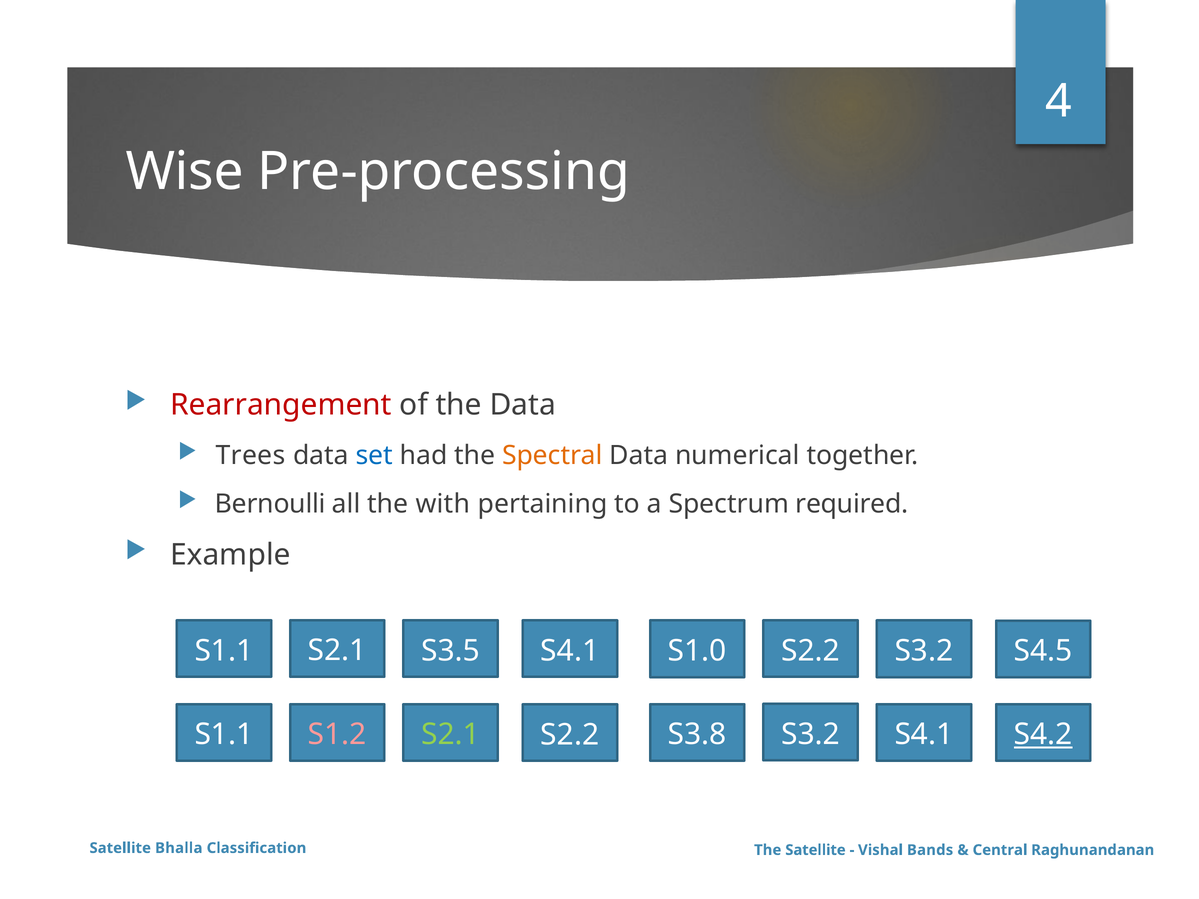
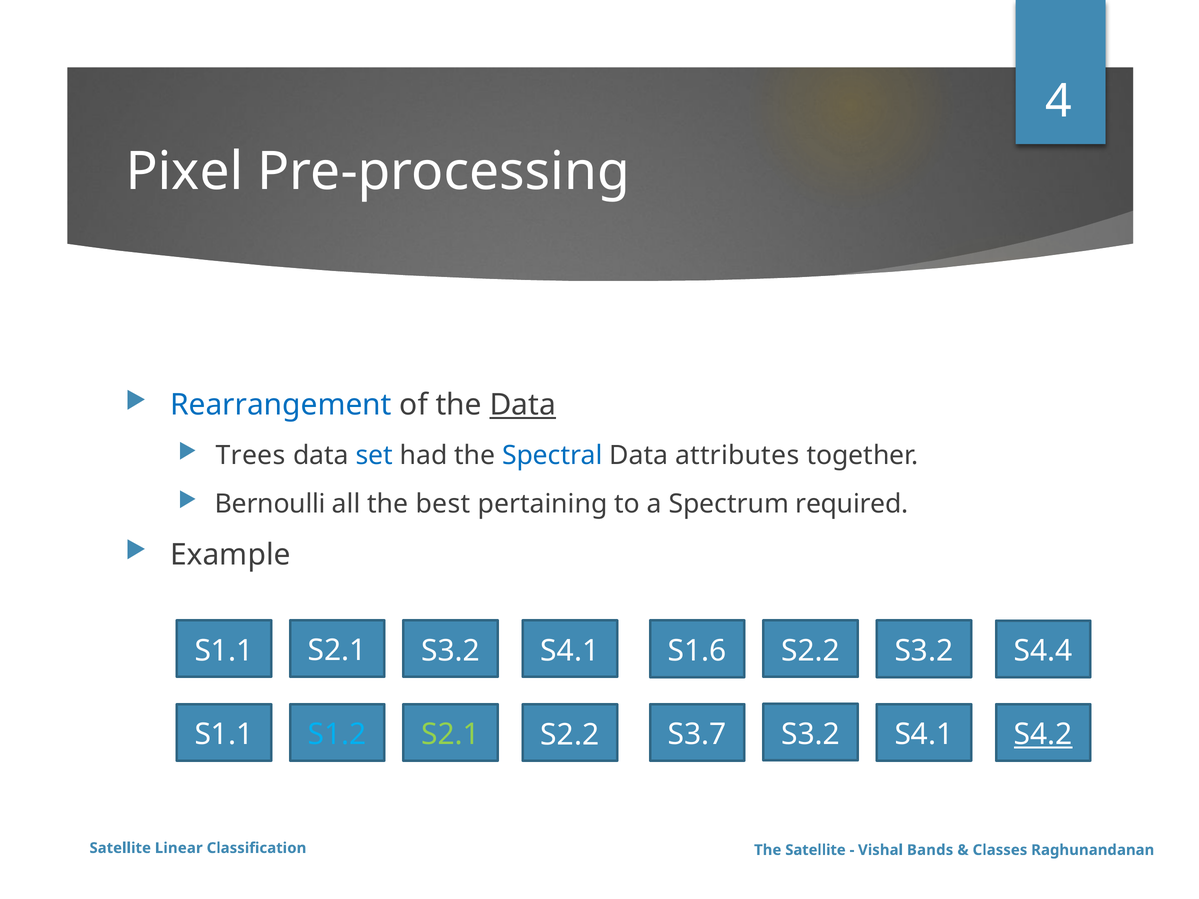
Wise: Wise -> Pixel (184, 172)
Rearrangement colour: red -> blue (281, 405)
Data underline: none -> present (523, 405)
Spectral colour: orange -> blue (552, 455)
numerical: numerical -> attributes (737, 455)
with: with -> best (443, 504)
S1.1 S3.5: S3.5 -> S3.2 (451, 651)
S1.0: S1.0 -> S1.6 (697, 651)
S4.5: S4.5 -> S4.4 (1043, 651)
S1.2 colour: pink -> light blue (337, 735)
S3.8: S3.8 -> S3.7 (697, 735)
Bhalla: Bhalla -> Linear (179, 848)
Central: Central -> Classes (1000, 850)
